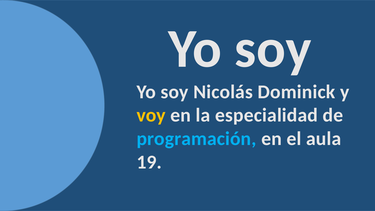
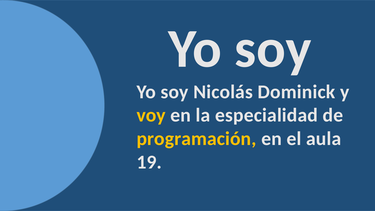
programación colour: light blue -> yellow (196, 139)
